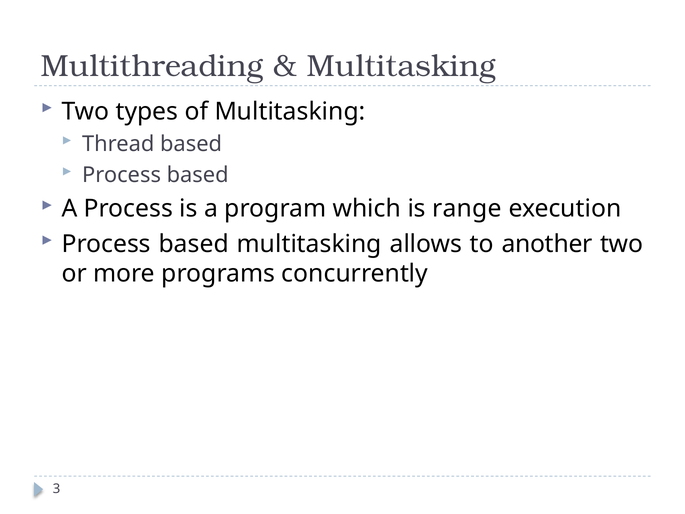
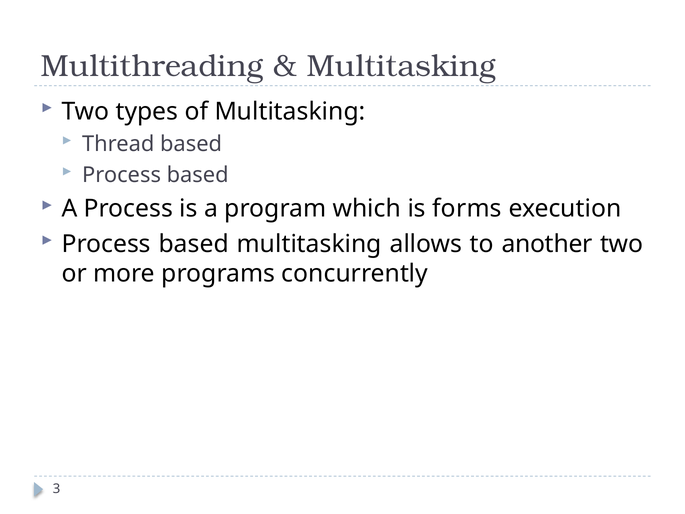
range: range -> forms (467, 209)
